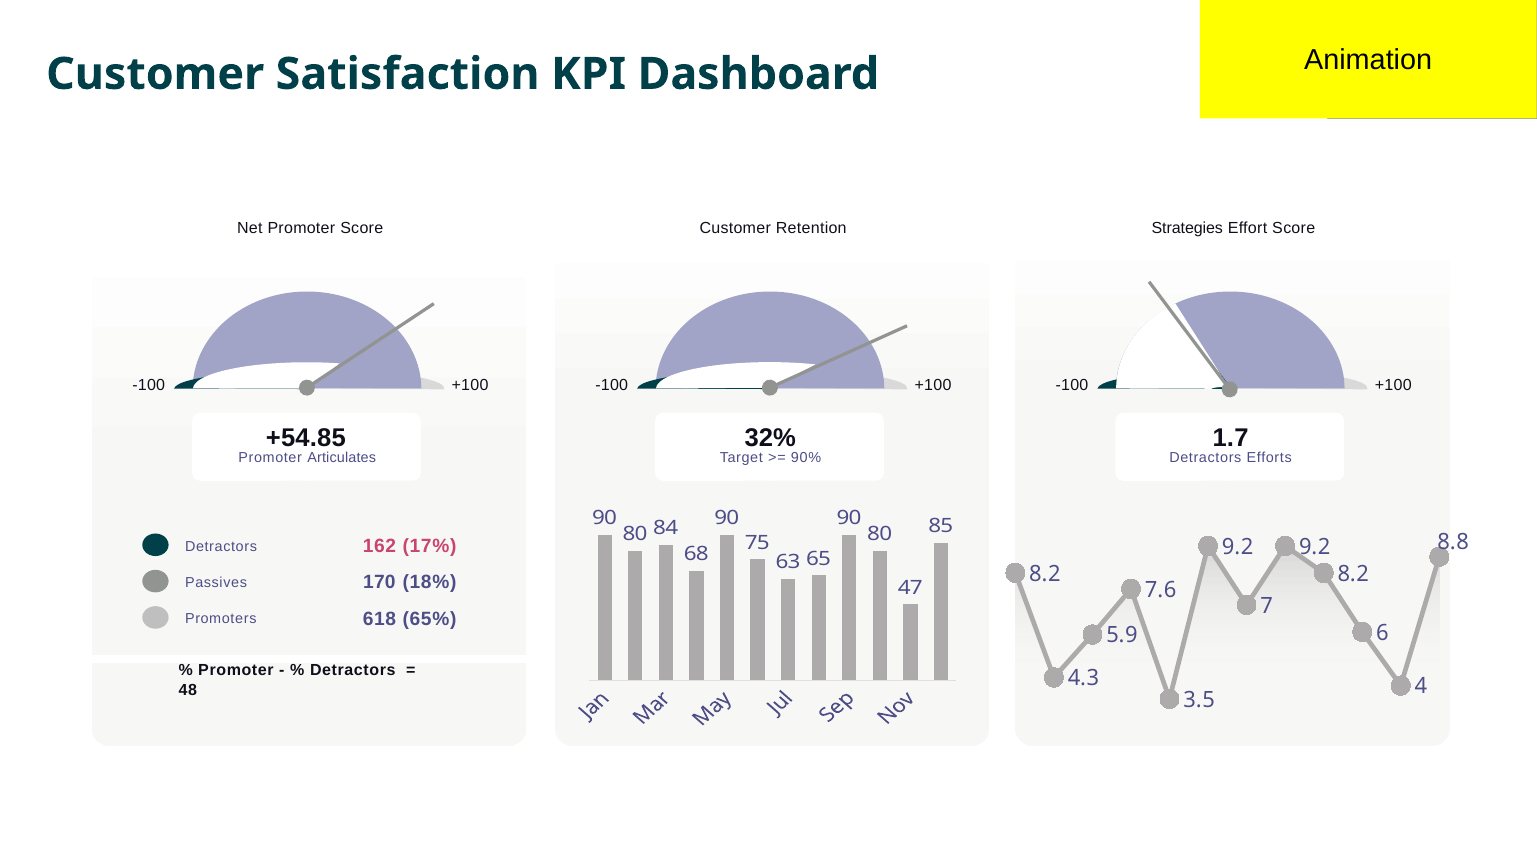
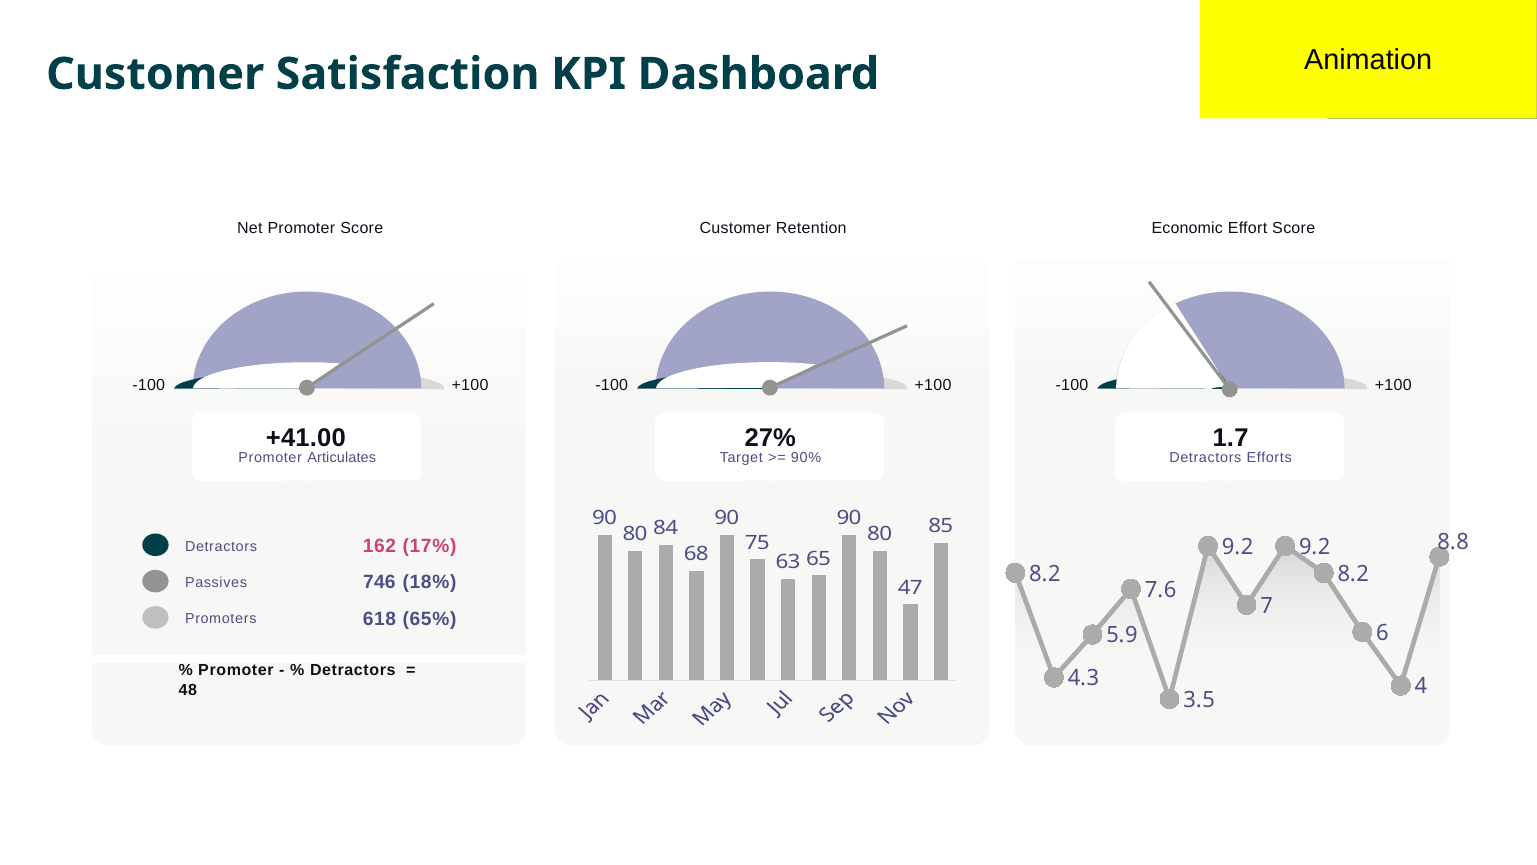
Strategies: Strategies -> Economic (1187, 228)
+54.85: +54.85 -> +41.00 (306, 438)
32%: 32% -> 27% (770, 438)
170: 170 -> 746 (379, 582)
